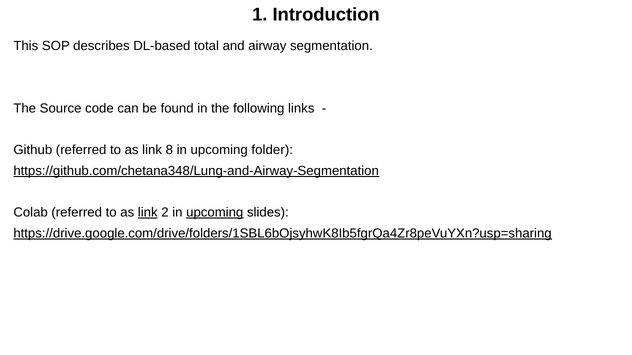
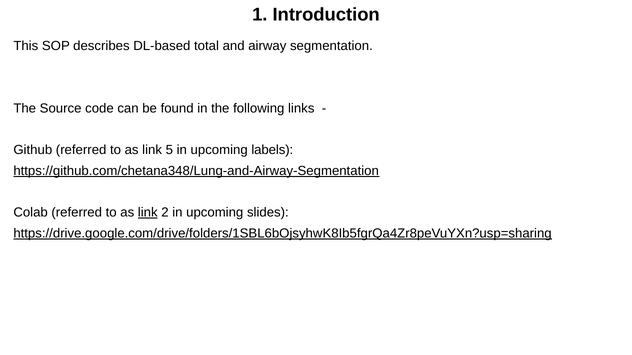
8: 8 -> 5 (169, 150)
folder: folder -> labels (272, 150)
upcoming underline: present -> none (215, 213)
